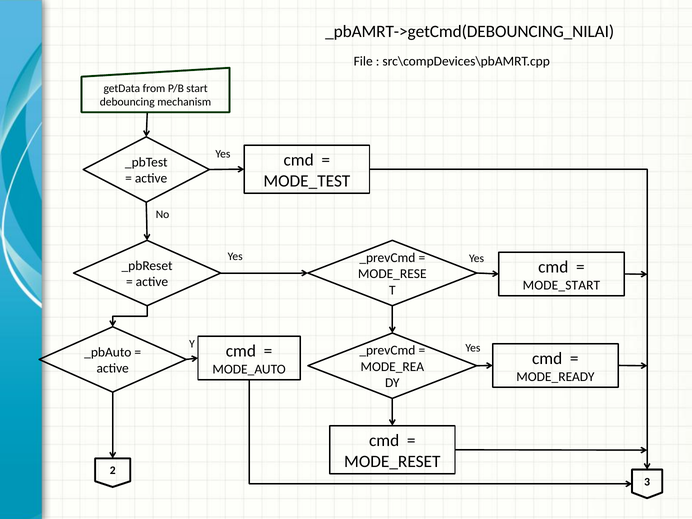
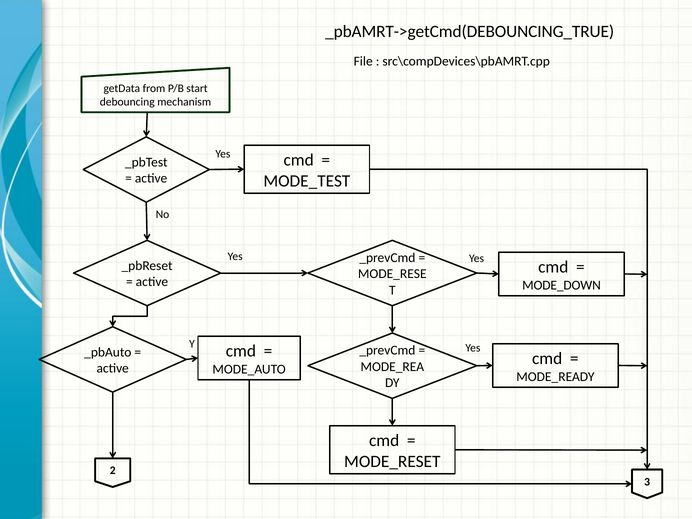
_pbAMRT->getCmd(DEBOUNCING_NILAI: _pbAMRT->getCmd(DEBOUNCING_NILAI -> _pbAMRT->getCmd(DEBOUNCING_TRUE (470, 32)
MODE_START: MODE_START -> MODE_DOWN (562, 285)
